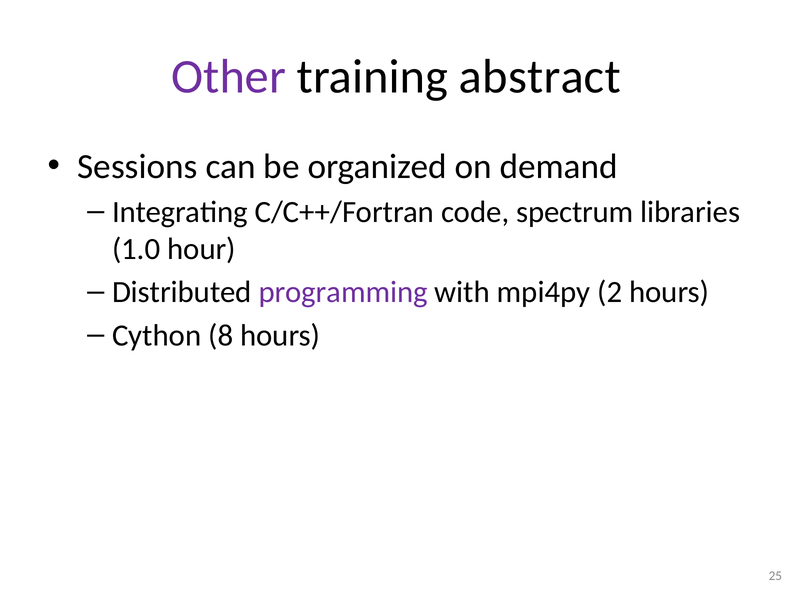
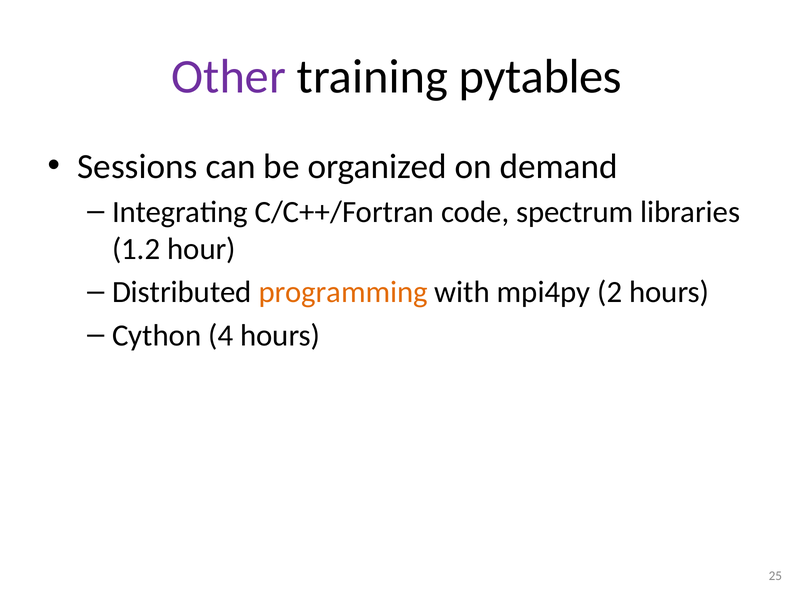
abstract: abstract -> pytables (540, 77)
1.0: 1.0 -> 1.2 (136, 249)
programming colour: purple -> orange (343, 292)
8: 8 -> 4 (221, 335)
